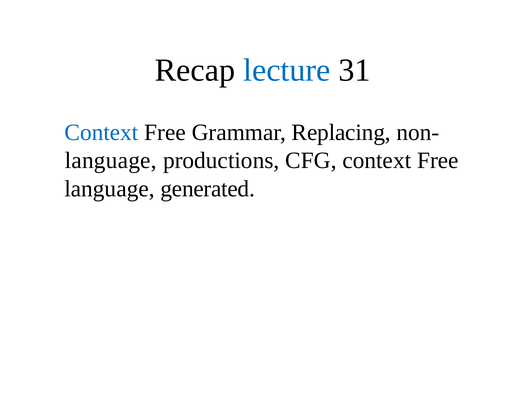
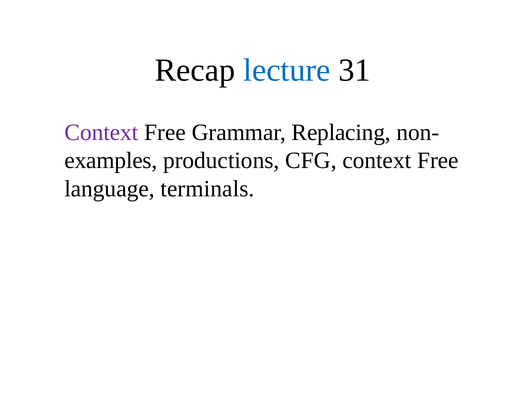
Context colour: blue -> purple (101, 132)
language: language -> examples (111, 160)
generated: generated -> terminals (208, 188)
